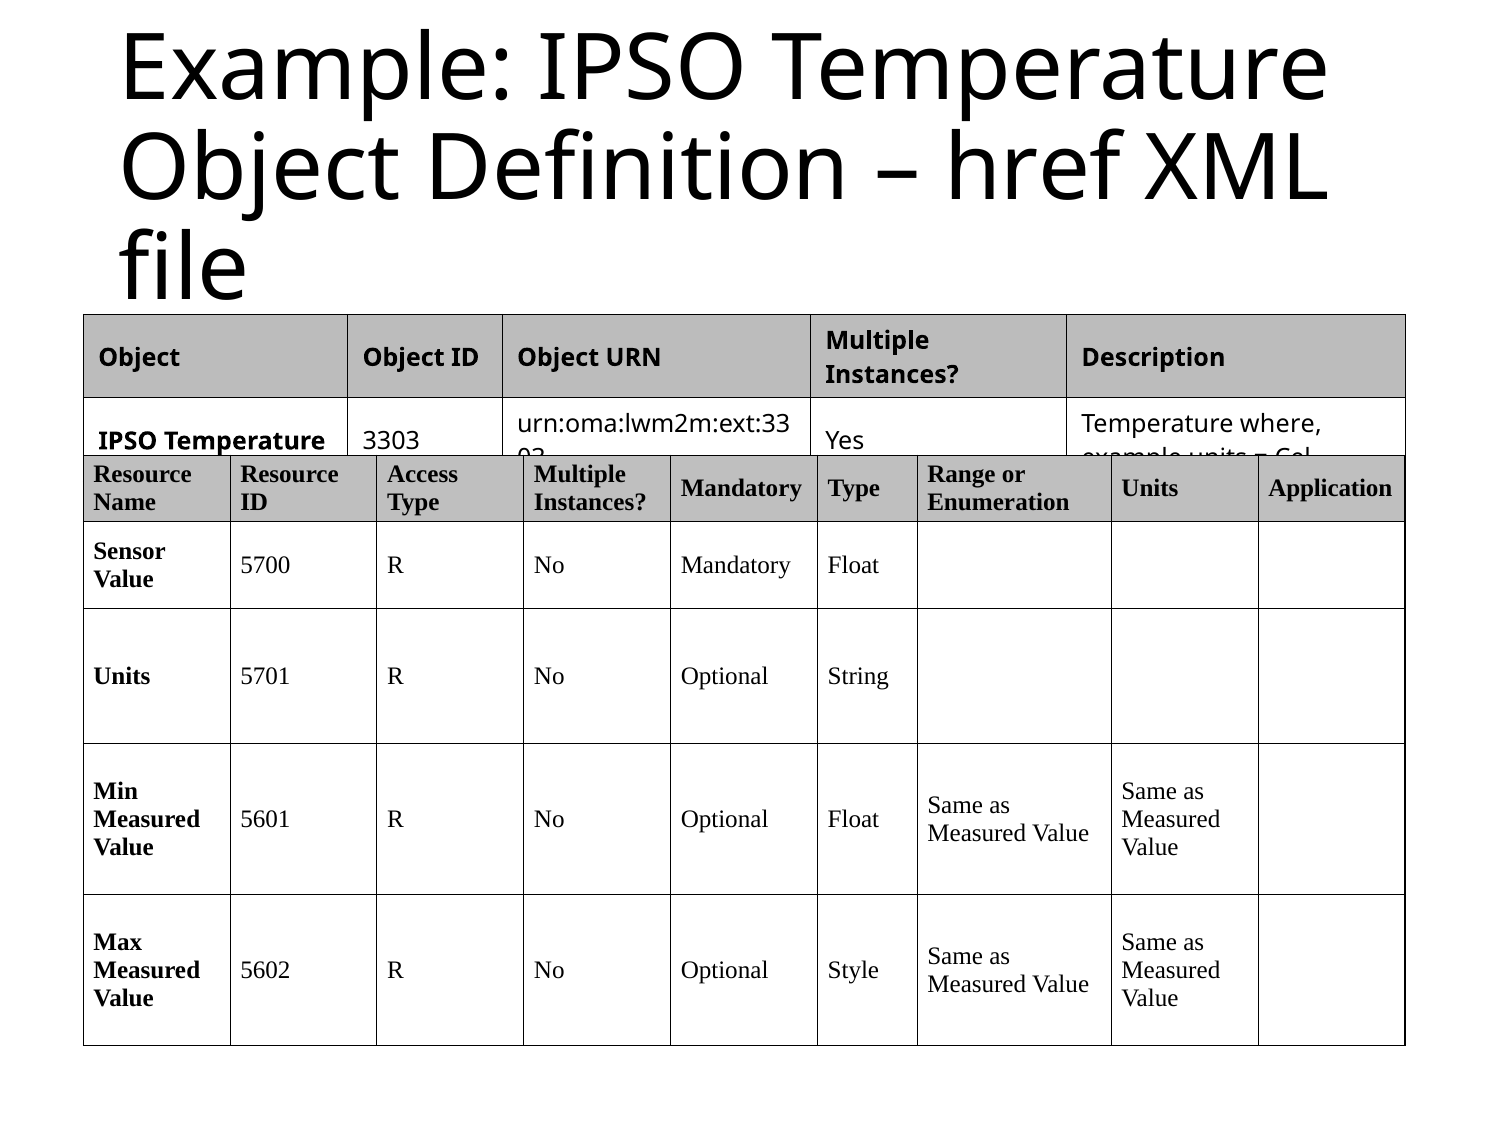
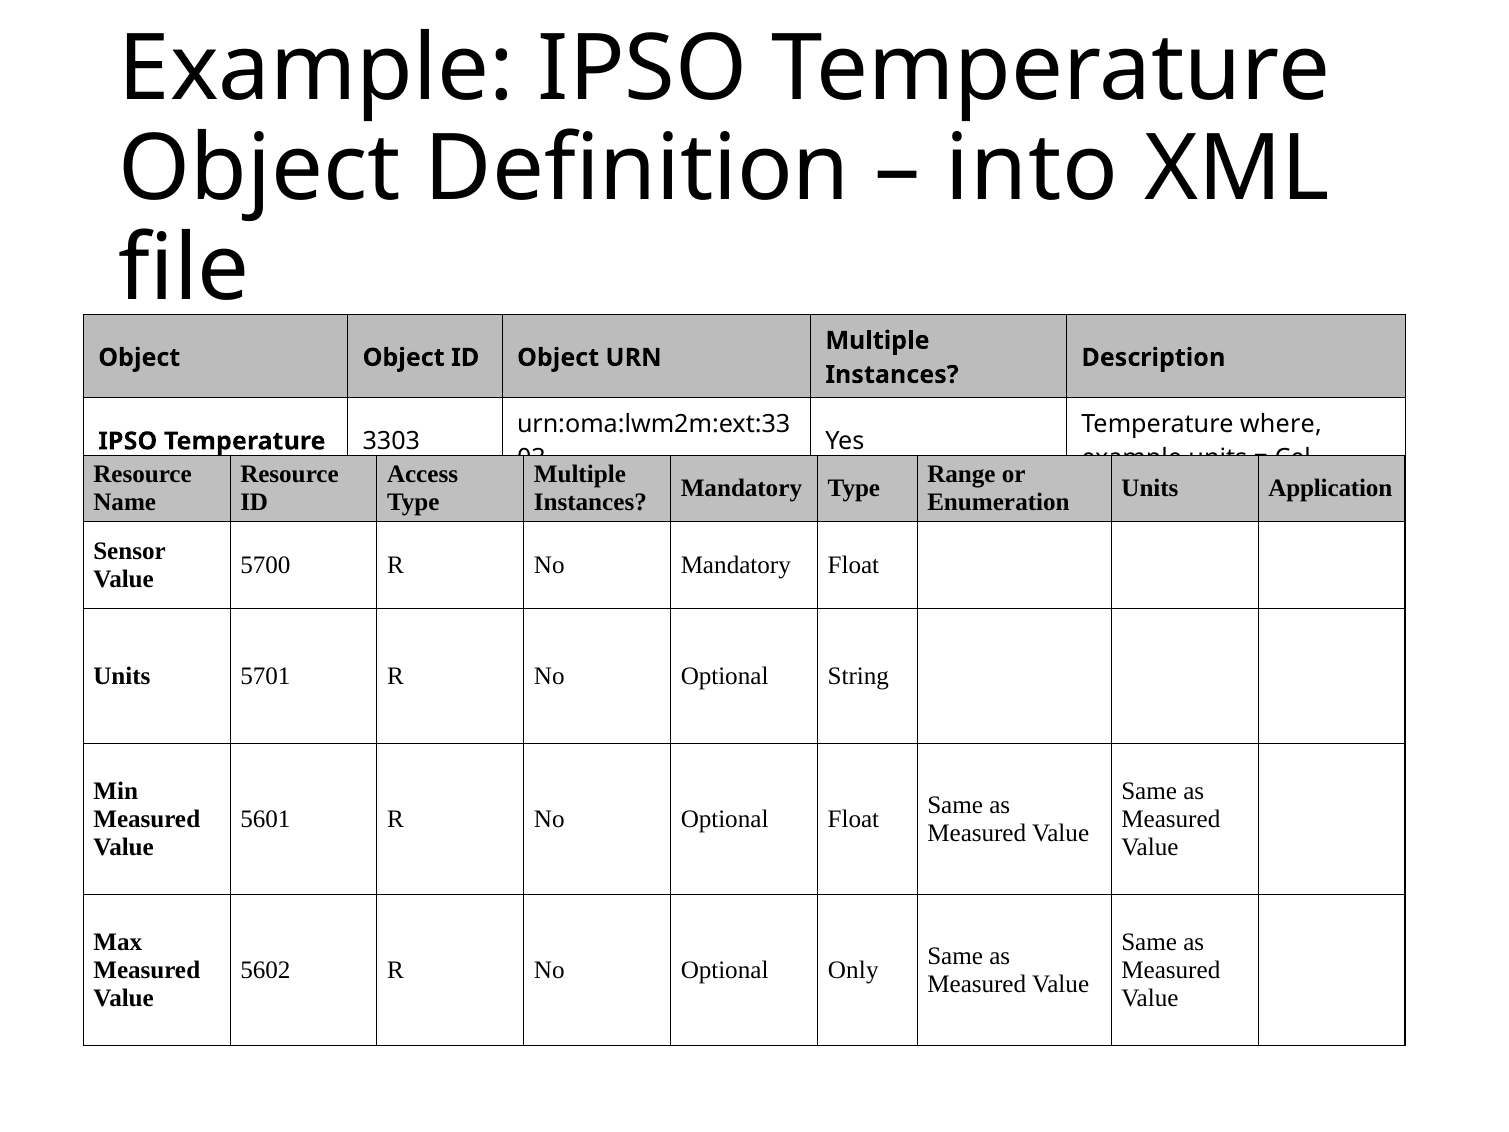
href: href -> into (1032, 169)
Style: Style -> Only (853, 970)
